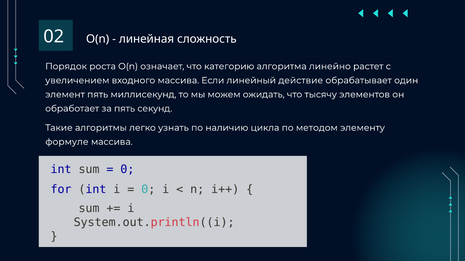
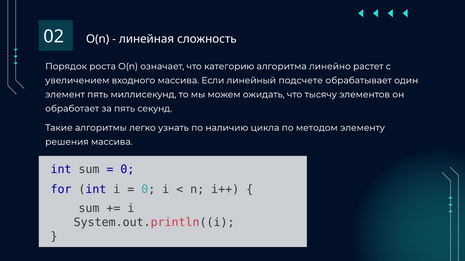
действие: действие -> подсчете (301, 81)
формуле: формуле -> решения (67, 142)
